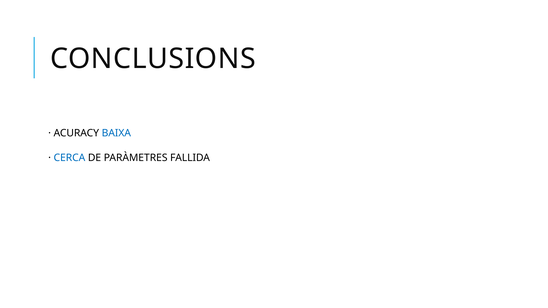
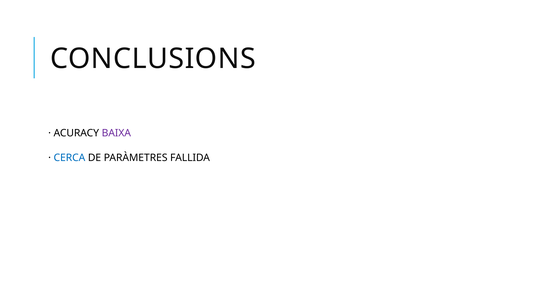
BAIXA colour: blue -> purple (116, 133)
